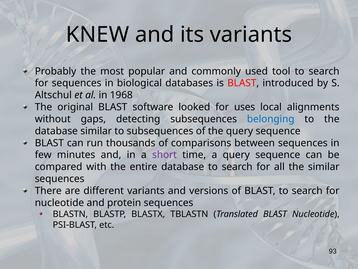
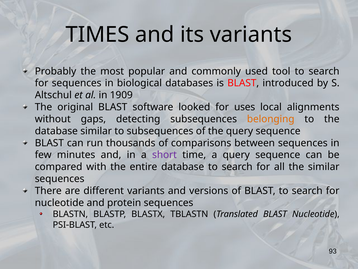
KNEW: KNEW -> TIMES (98, 35)
1968: 1968 -> 1909 (121, 95)
belonging colour: blue -> orange (271, 119)
